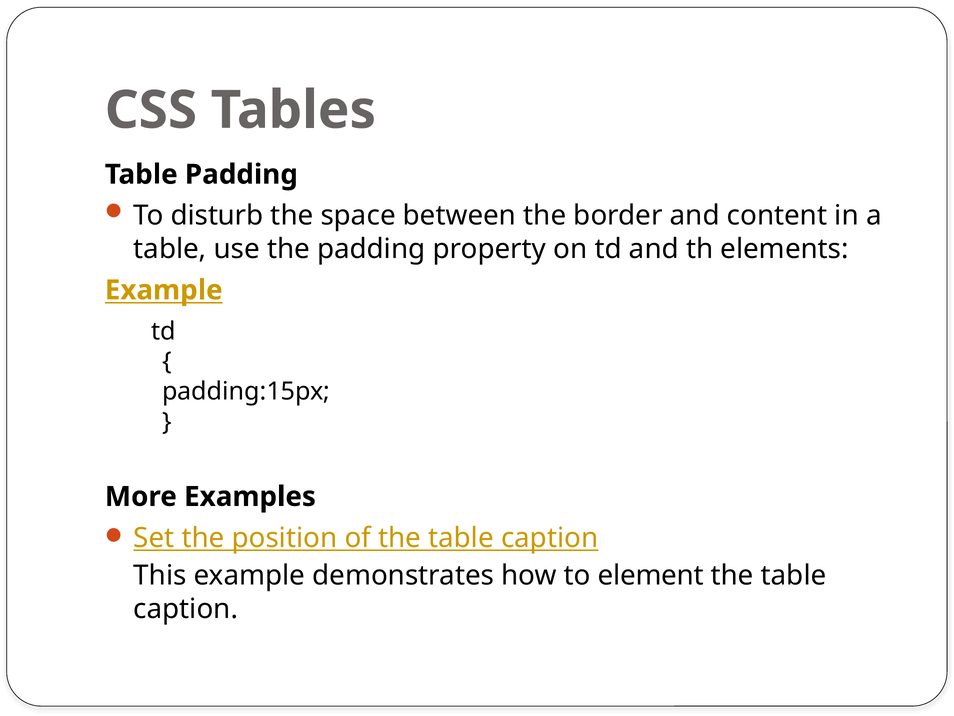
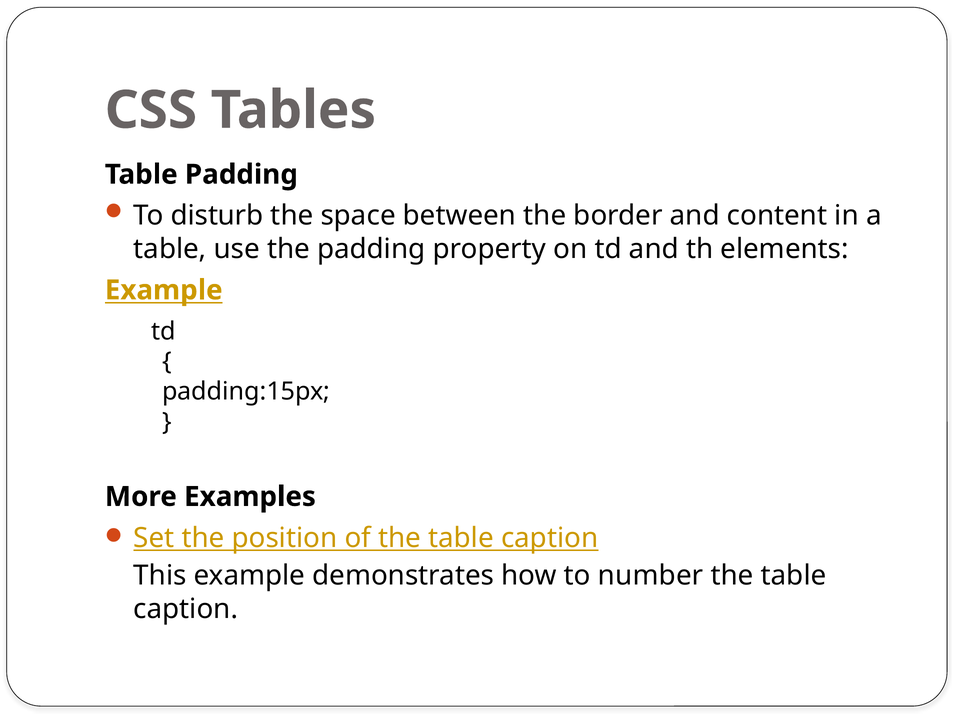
element: element -> number (651, 575)
